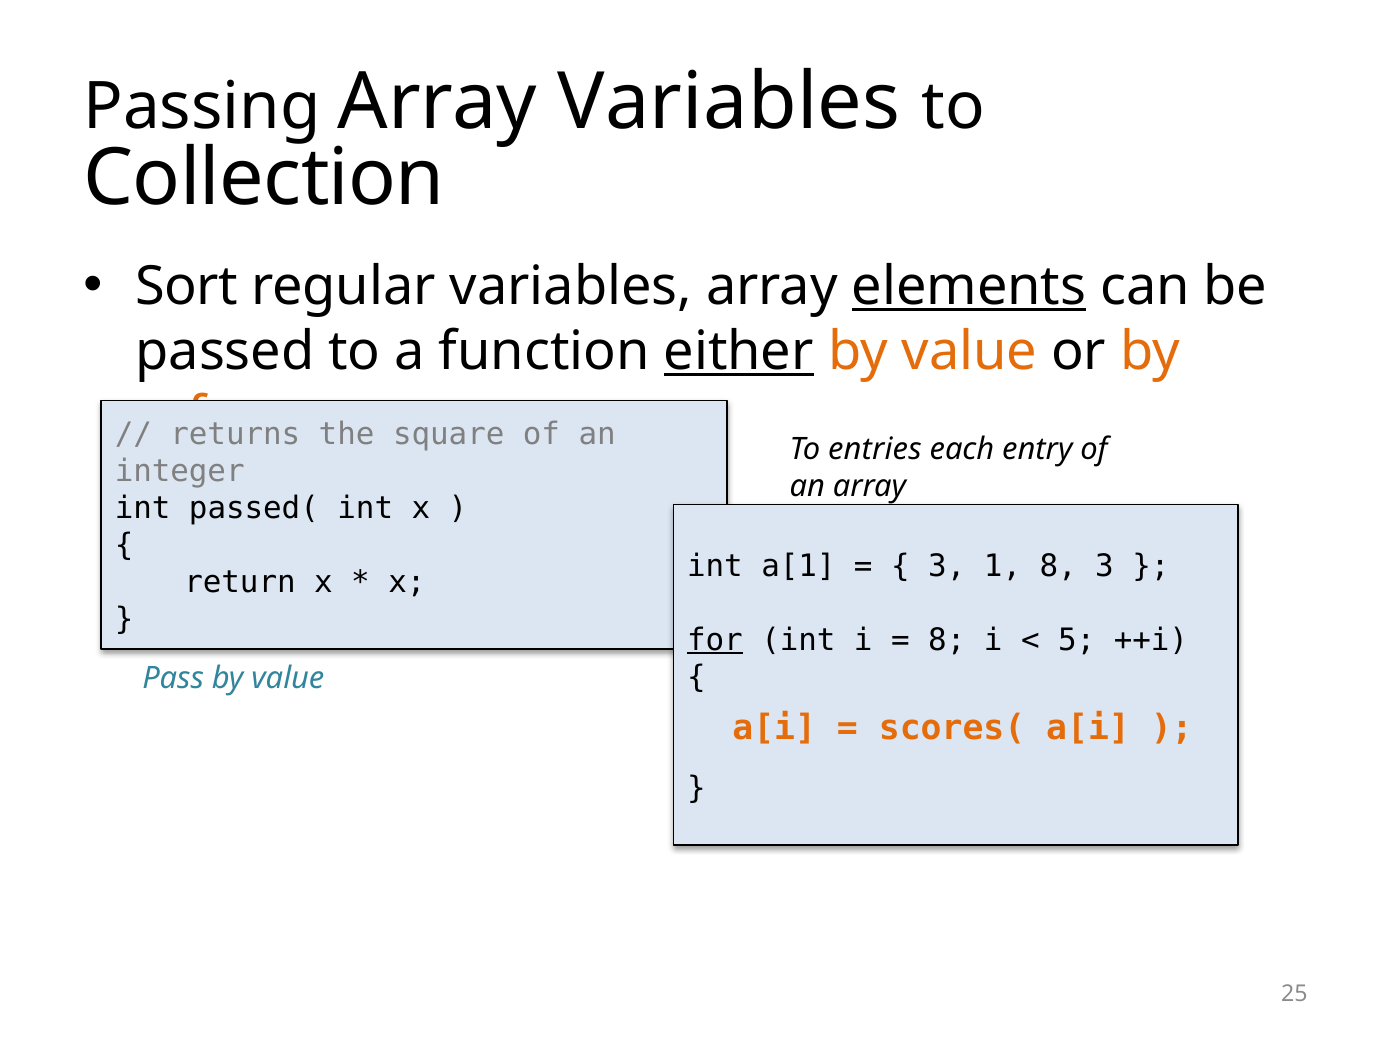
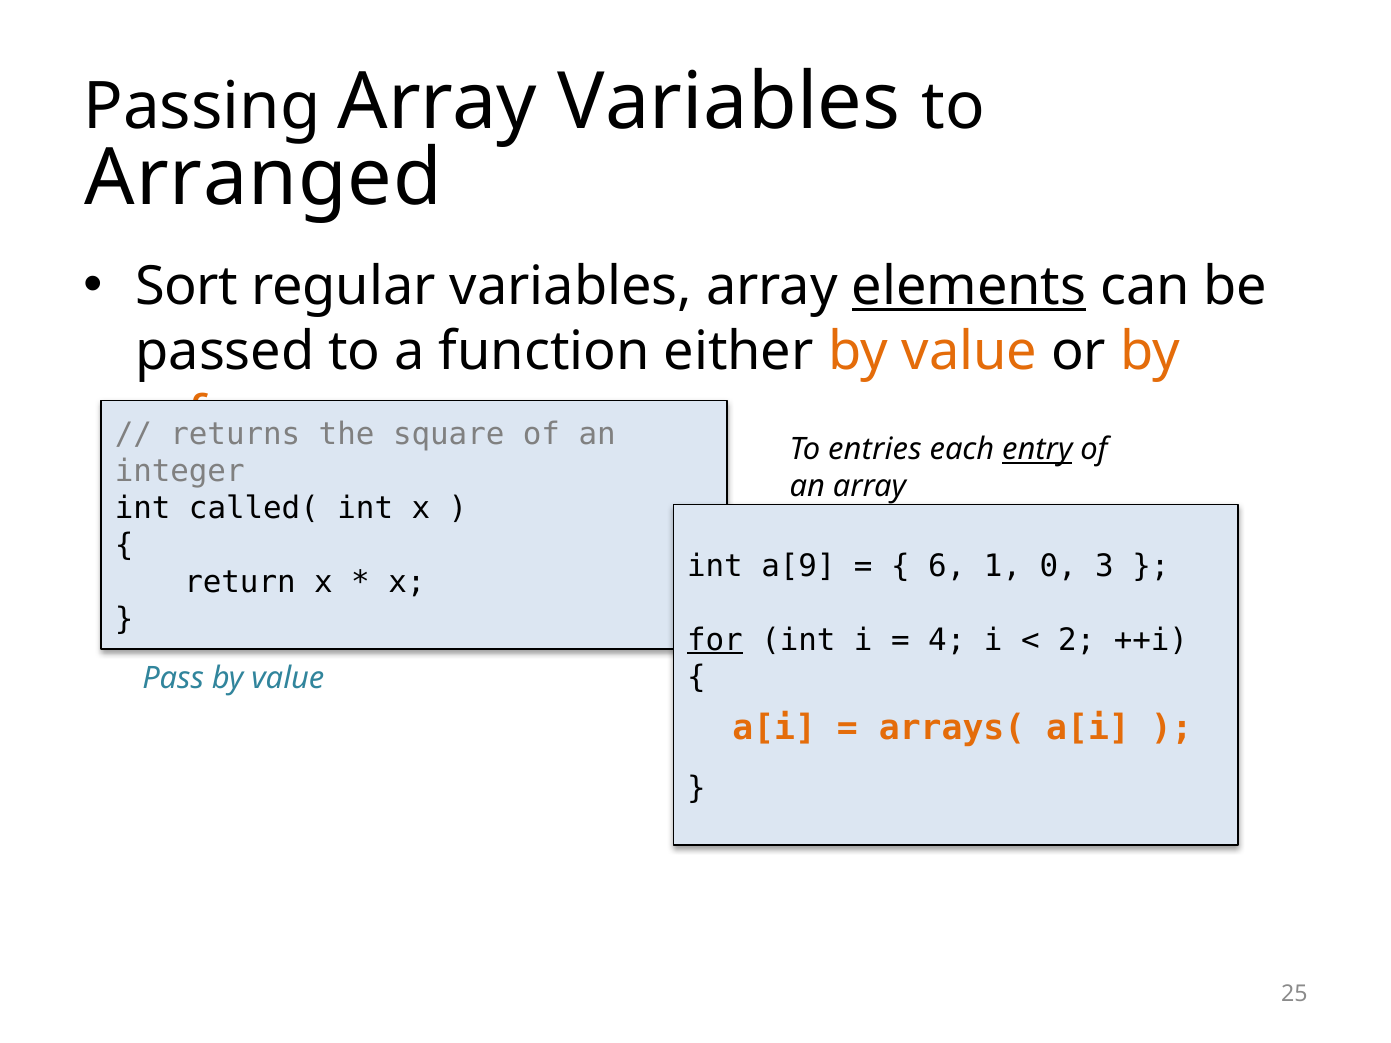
Collection: Collection -> Arranged (263, 179)
either underline: present -> none (739, 352)
entry underline: none -> present (1037, 450)
passed(: passed( -> called( (254, 509)
a[1: a[1 -> a[9 (798, 566)
3: 3 -> 6 (947, 566)
1 8: 8 -> 0 (1058, 566)
8: 8 -> 4 (947, 640)
5: 5 -> 2 (1077, 640)
scores(: scores( -> arrays( (952, 728)
